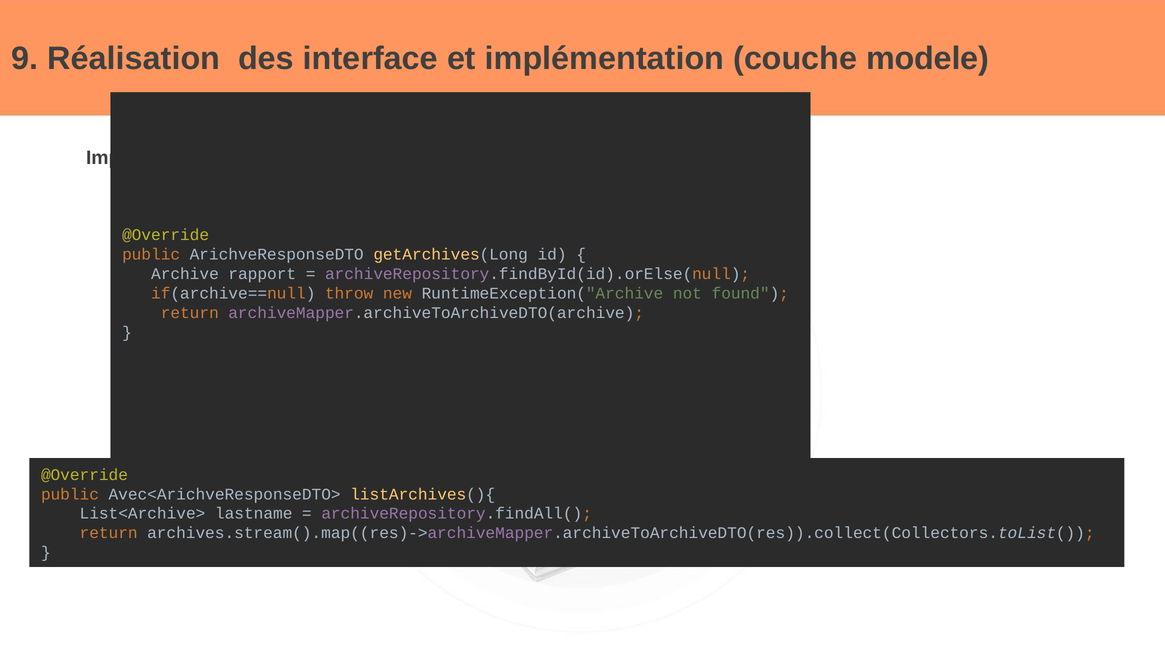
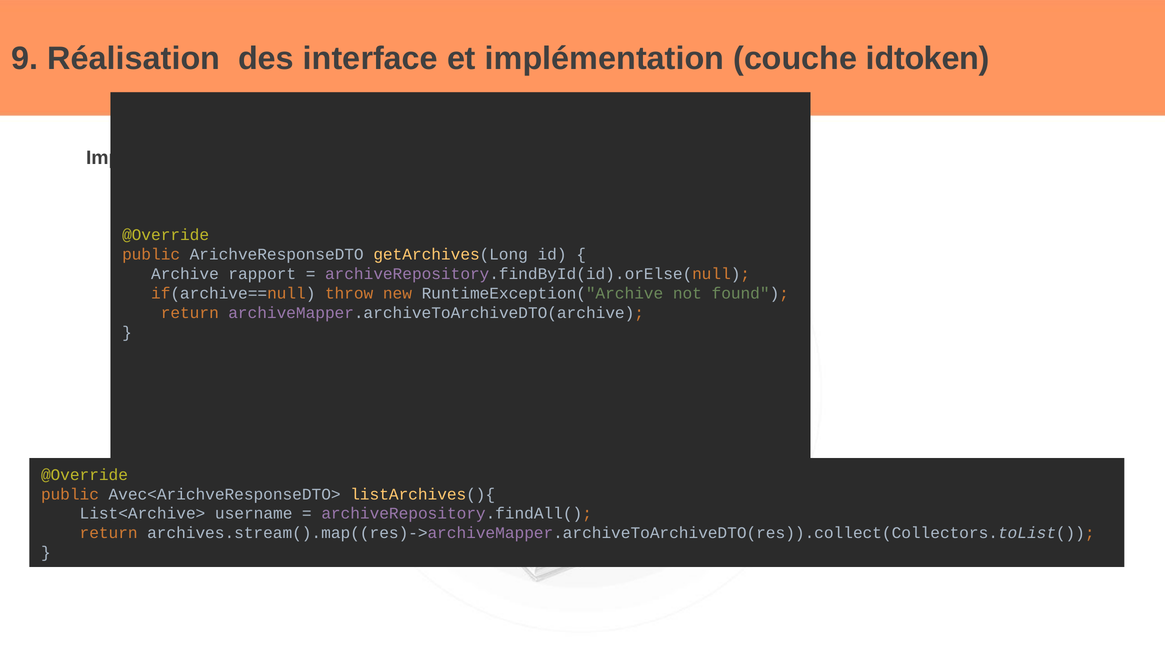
modele: modele -> idtoken (928, 59)
lastname: lastname -> username (254, 513)
